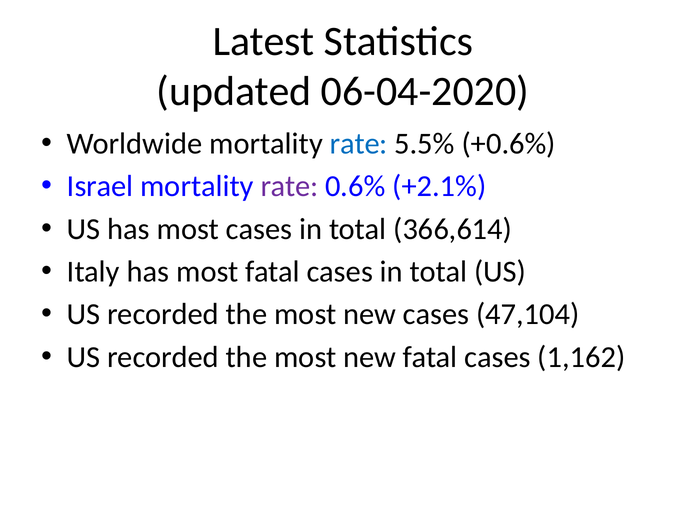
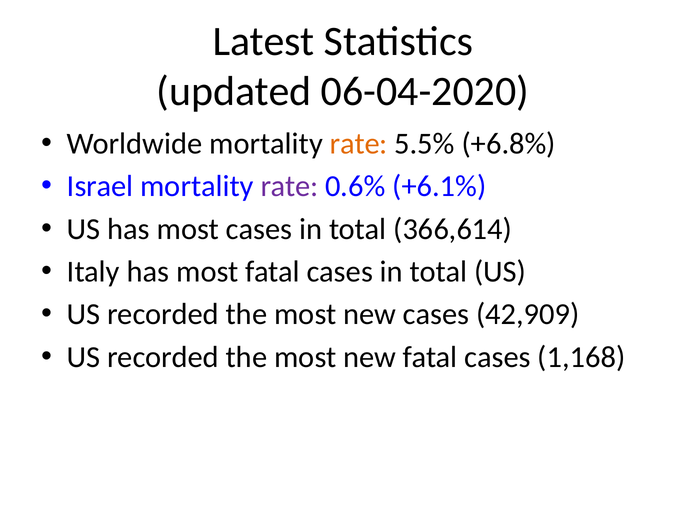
rate colour: blue -> orange (359, 144)
+0.6%: +0.6% -> +6.8% (509, 144)
+2.1%: +2.1% -> +6.1% (439, 187)
47,104: 47,104 -> 42,909 (528, 315)
1,162: 1,162 -> 1,168 (581, 357)
